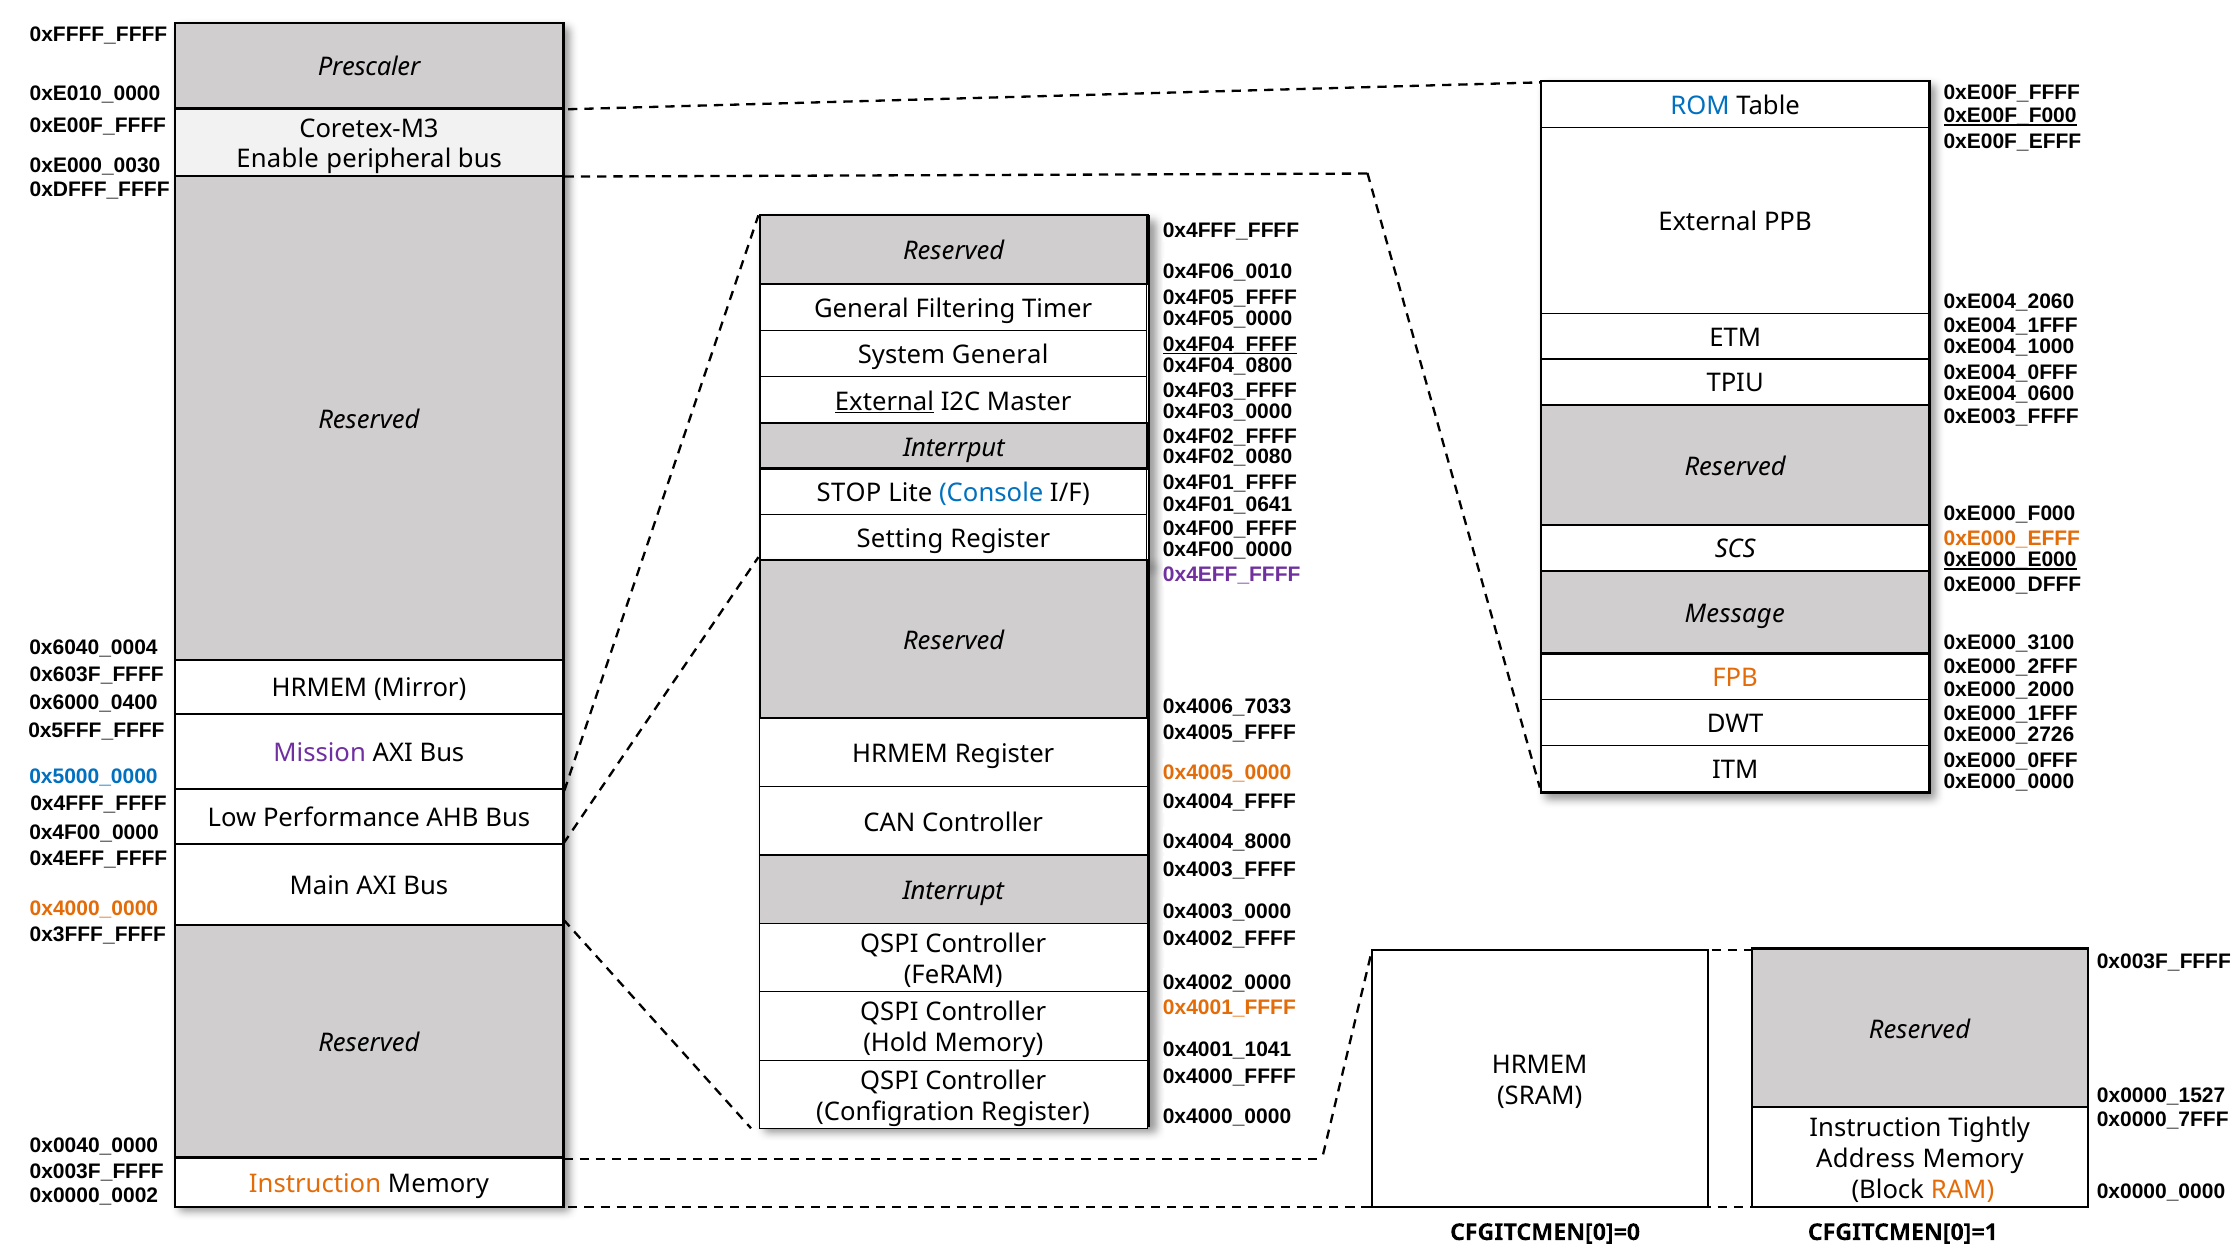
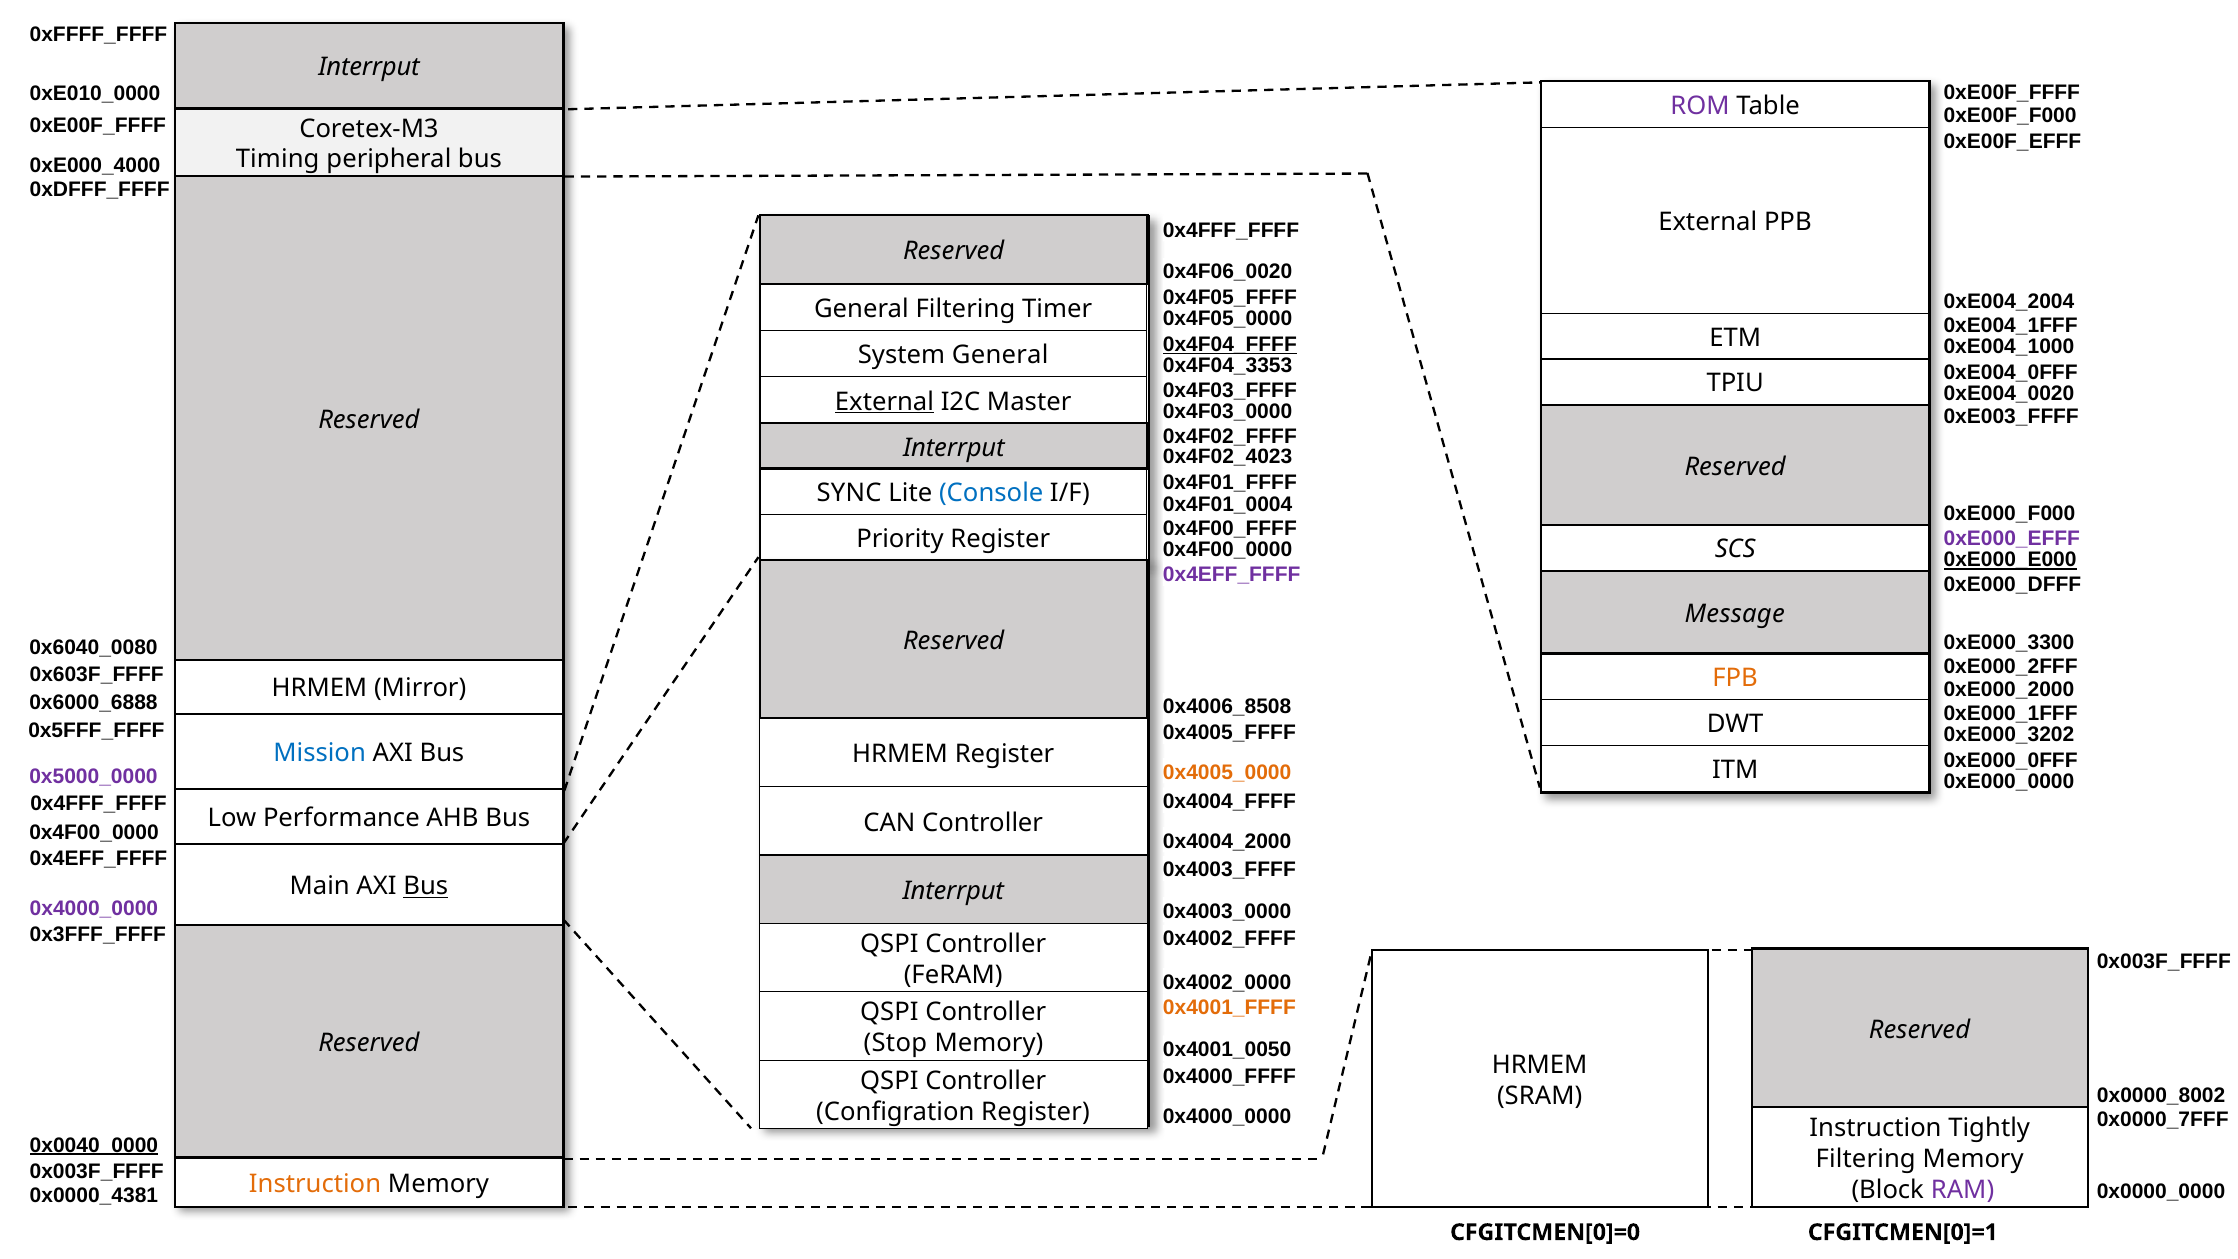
Prescaler: Prescaler -> Interrput (369, 67)
ROM colour: blue -> purple (1700, 106)
0xE00F_F000 underline: present -> none (2010, 116)
Enable: Enable -> Timing (278, 159)
0xE000_0030: 0xE000_0030 -> 0xE000_4000 (95, 166)
0x4F06_0010: 0x4F06_0010 -> 0x4F06_0020 (1228, 272)
0xE004_2060: 0xE004_2060 -> 0xE004_2004 (2009, 302)
0x4F04_0800: 0x4F04_0800 -> 0x4F04_3353 (1228, 365)
0xE004_0600: 0xE004_0600 -> 0xE004_0020 (2009, 394)
0x4F02_0080: 0x4F02_0080 -> 0x4F02_4023 (1228, 456)
STOP: STOP -> SYNC (849, 493)
0x4F01_0641: 0x4F01_0641 -> 0x4F01_0004 (1228, 505)
0xE000_EFFF colour: orange -> purple (2012, 538)
Setting: Setting -> Priority (900, 539)
0xE000_3100: 0xE000_3100 -> 0xE000_3300 (2009, 642)
0x6040_0004: 0x6040_0004 -> 0x6040_0080 (93, 648)
0x6000_0400: 0x6000_0400 -> 0x6000_6888 (93, 702)
0x4006_7033: 0x4006_7033 -> 0x4006_8508 (1227, 707)
0xE000_2726: 0xE000_2726 -> 0xE000_3202 (2009, 734)
Mission colour: purple -> blue (320, 753)
0x5000_0000 colour: blue -> purple (93, 776)
0x4004_8000: 0x4004_8000 -> 0x4004_2000 (1227, 841)
Bus underline: none -> present (426, 886)
Interrupt: Interrupt -> Interrput (953, 891)
0x4000_0000 colour: orange -> purple (94, 908)
Hold: Hold -> Stop (895, 1043)
0x4001_1041: 0x4001_1041 -> 0x4001_0050 (1227, 1049)
0x0000_1527: 0x0000_1527 -> 0x0000_8002 (2161, 1096)
0x0040_0000 underline: none -> present (94, 1145)
Address: Address -> Filtering (1866, 1159)
RAM colour: orange -> purple (1963, 1190)
0x0000_0002: 0x0000_0002 -> 0x0000_4381 (94, 1196)
